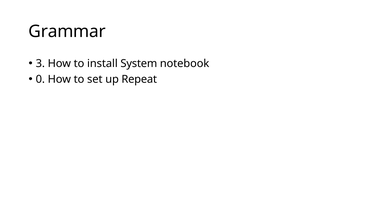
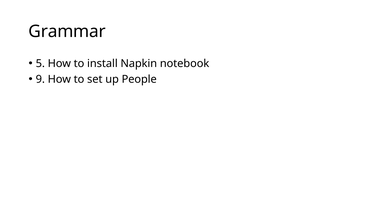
3: 3 -> 5 (40, 64)
System: System -> Napkin (139, 64)
0: 0 -> 9 (40, 79)
Repeat: Repeat -> People (139, 79)
